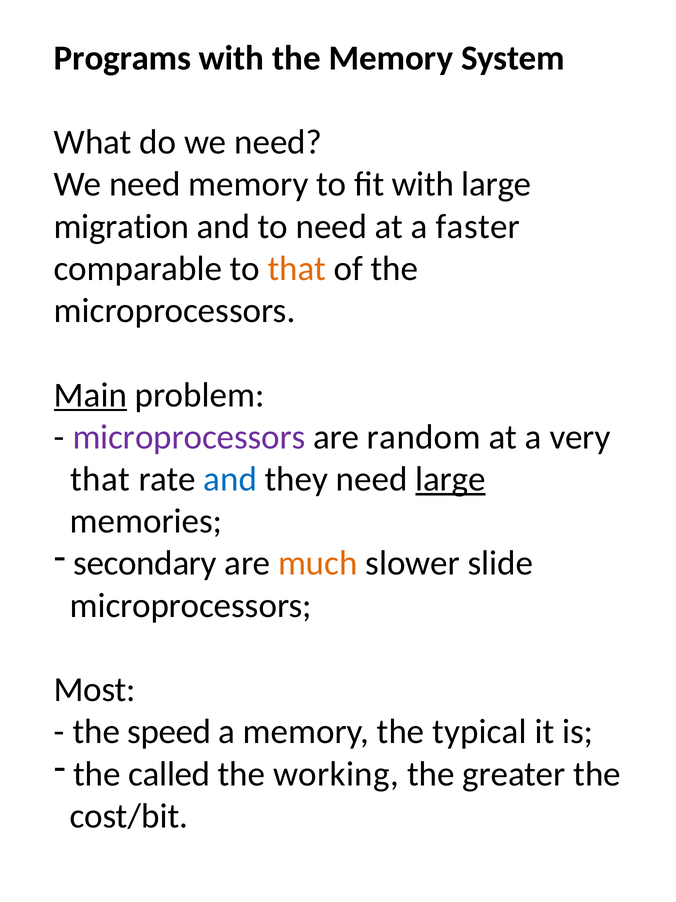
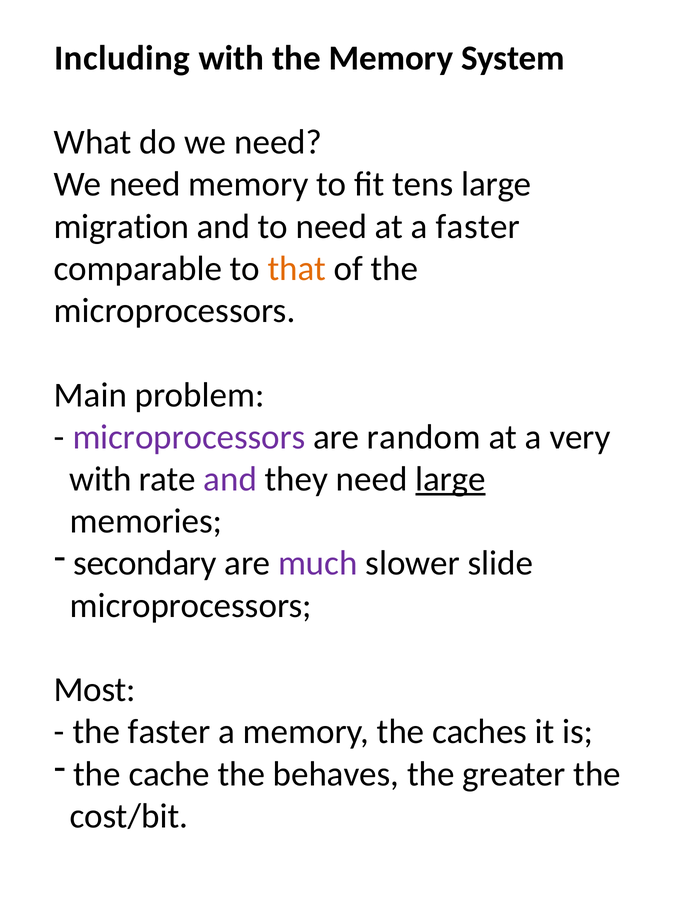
Programs: Programs -> Including (122, 58)
fit with: with -> tens (423, 184)
Main underline: present -> none (90, 395)
that: that -> with (101, 479)
and colour: blue -> purple (230, 479)
much colour: orange -> purple (318, 563)
the speed: speed -> faster (169, 731)
typical: typical -> caches (480, 731)
called: called -> cache (169, 773)
working: working -> behaves (336, 773)
